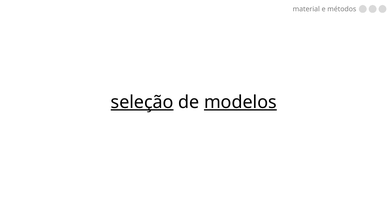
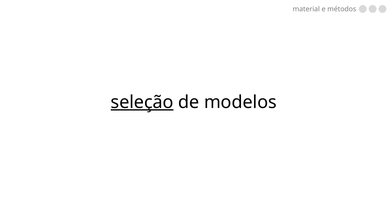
modelos underline: present -> none (240, 102)
